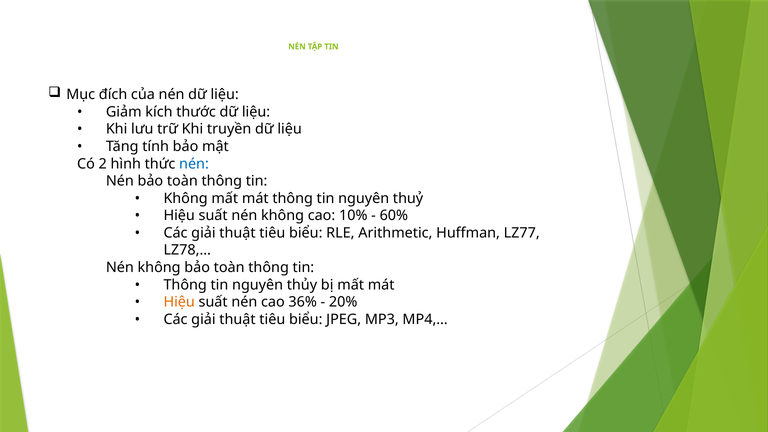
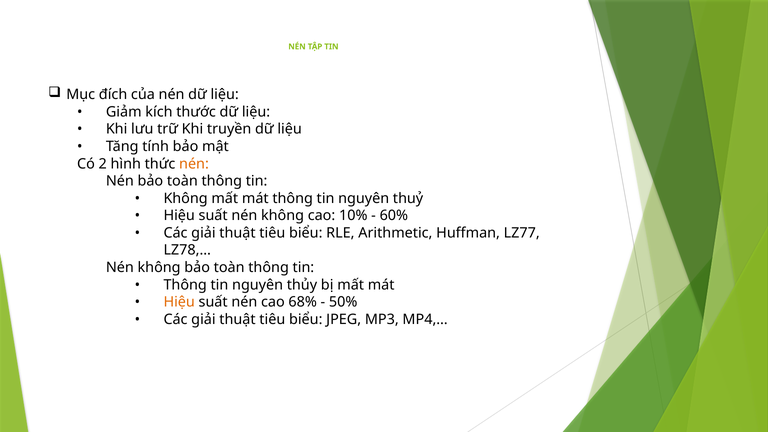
nén colour: blue -> orange (194, 164)
36%: 36% -> 68% (303, 302)
20%: 20% -> 50% (343, 302)
